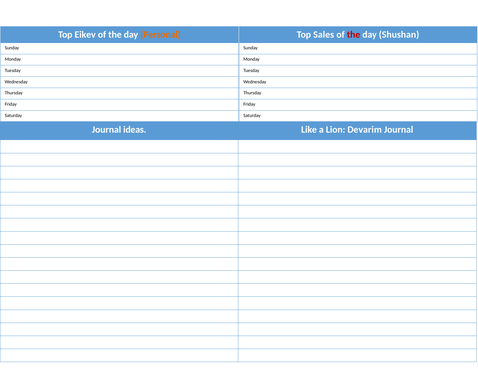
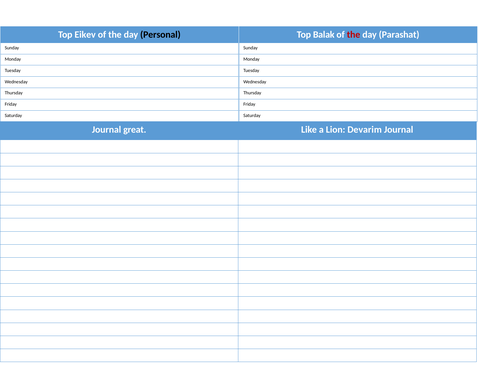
Personal colour: orange -> black (160, 35)
Sales: Sales -> Balak (324, 35)
Shushan: Shushan -> Parashat (399, 35)
ideas: ideas -> great (135, 129)
